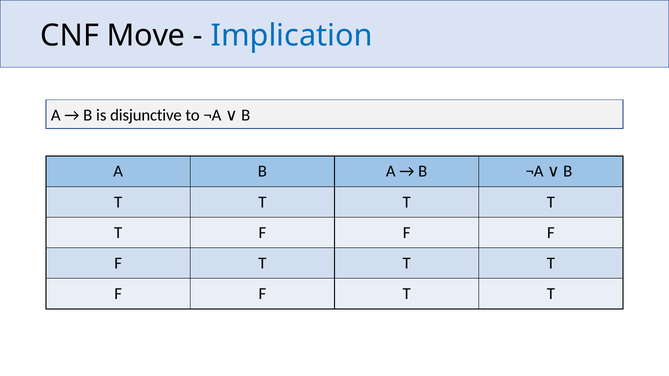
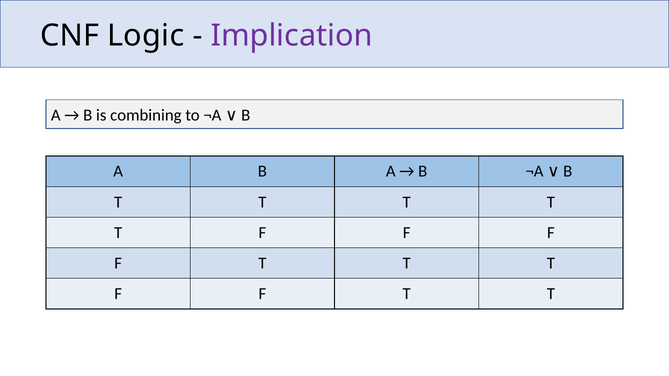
Move: Move -> Logic (146, 36)
Implication colour: blue -> purple (292, 36)
disjunctive: disjunctive -> combining (146, 115)
